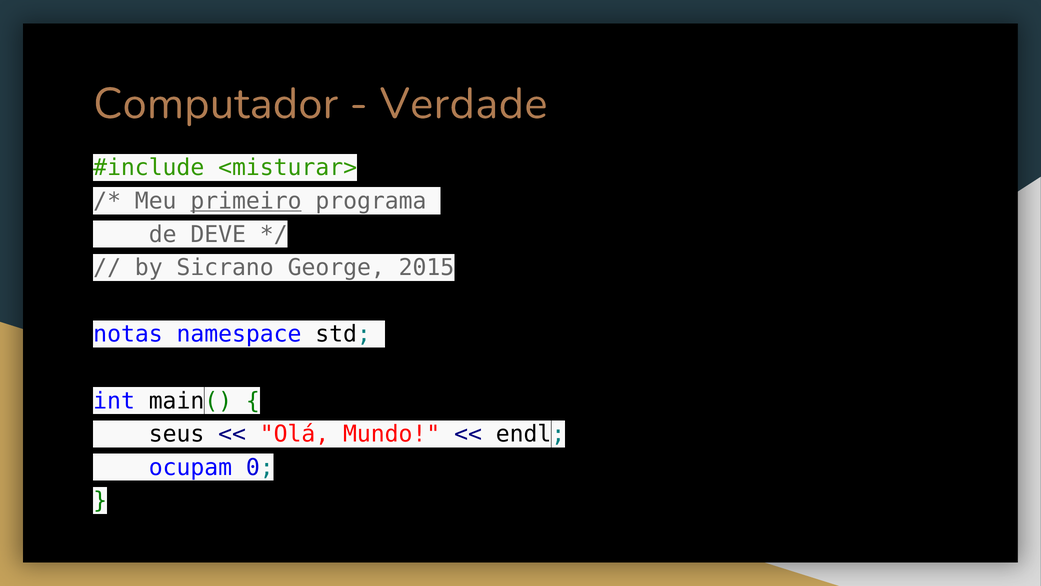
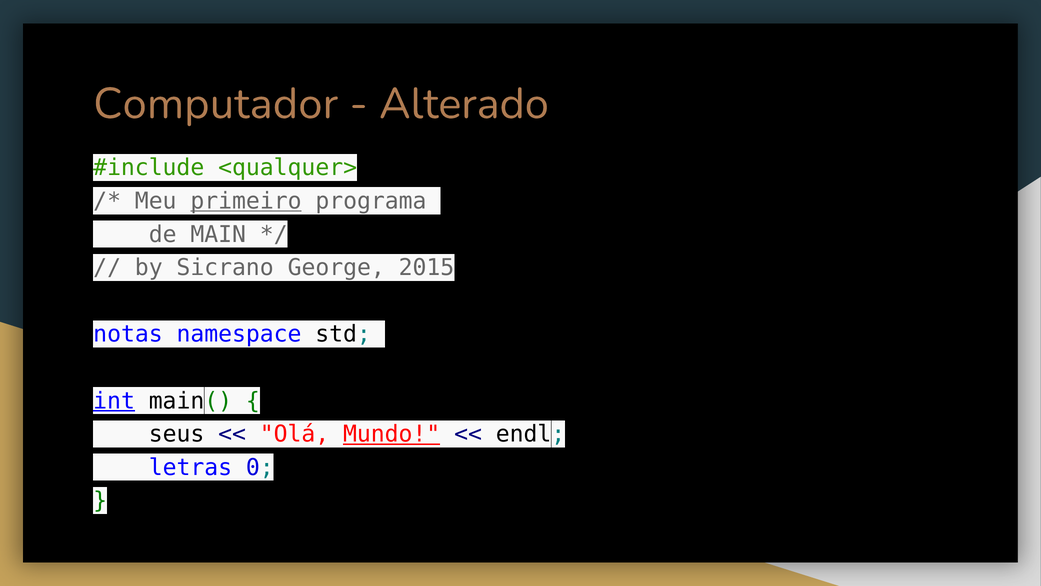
Verdade: Verdade -> Alterado (464, 104)
<misturar>: <misturar> -> <qualquer> (288, 168)
DEVE: DEVE -> MAIN (218, 234)
int underline: none -> present (114, 401)
Mundo underline: none -> present (392, 434)
ocupam: ocupam -> letras (190, 467)
